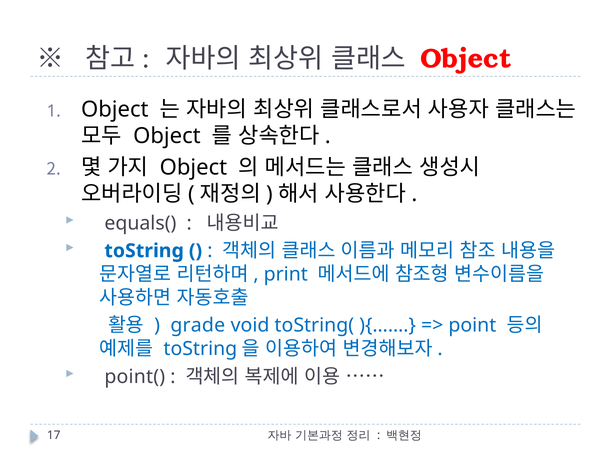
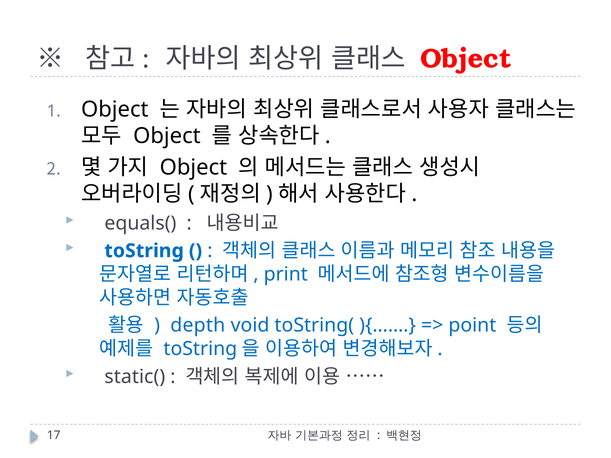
grade: grade -> depth (198, 326)
point(: point( -> static( (135, 377)
